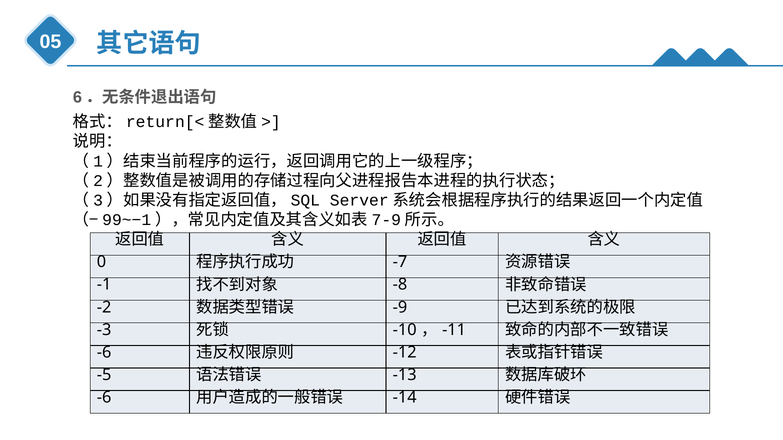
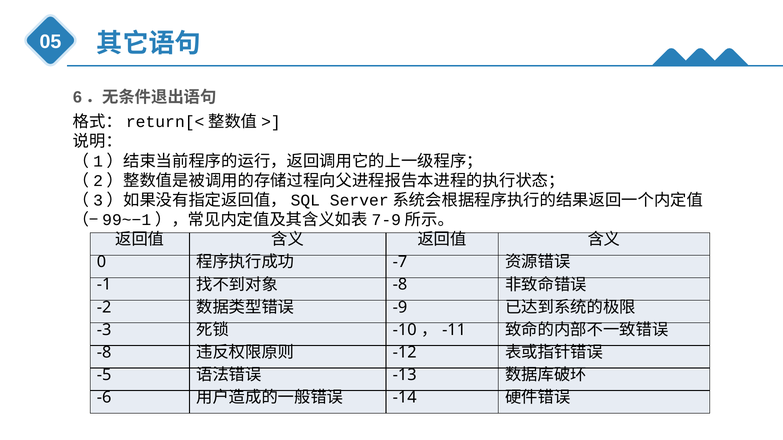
-6: -6 -> -8 (104, 353)
